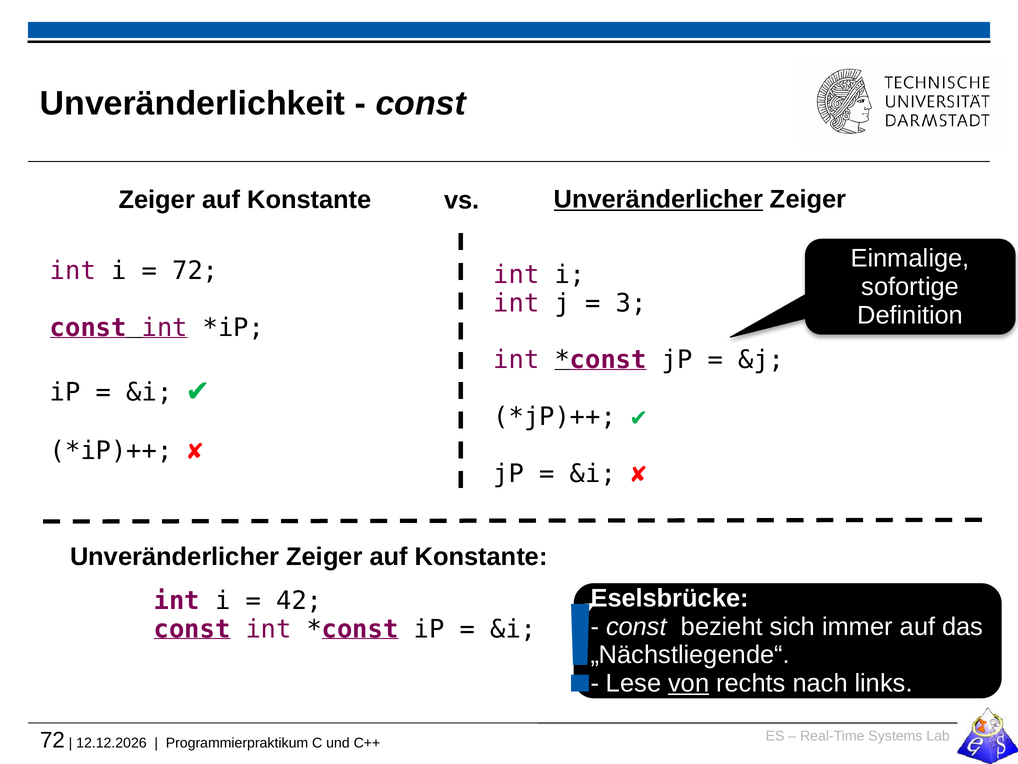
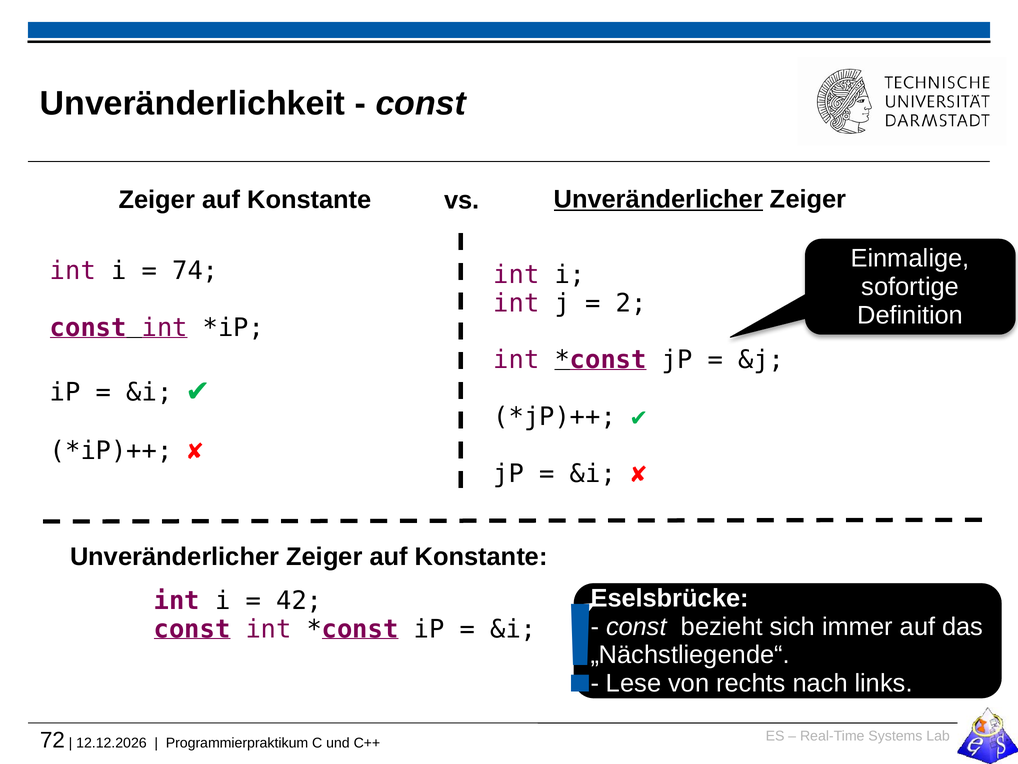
72: 72 -> 74 (195, 271)
3: 3 -> 2 (631, 303)
von underline: present -> none (689, 683)
